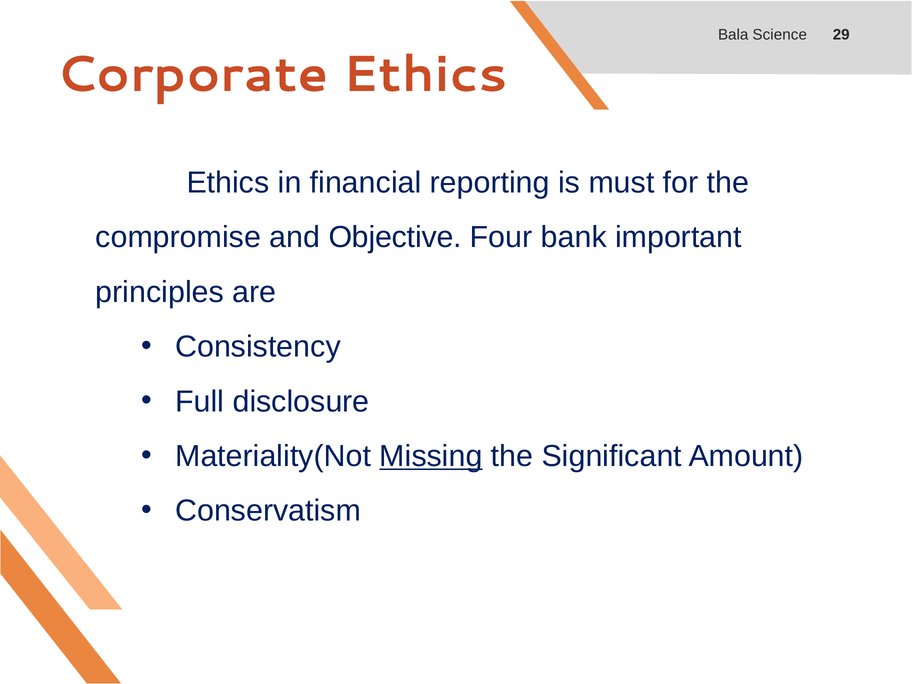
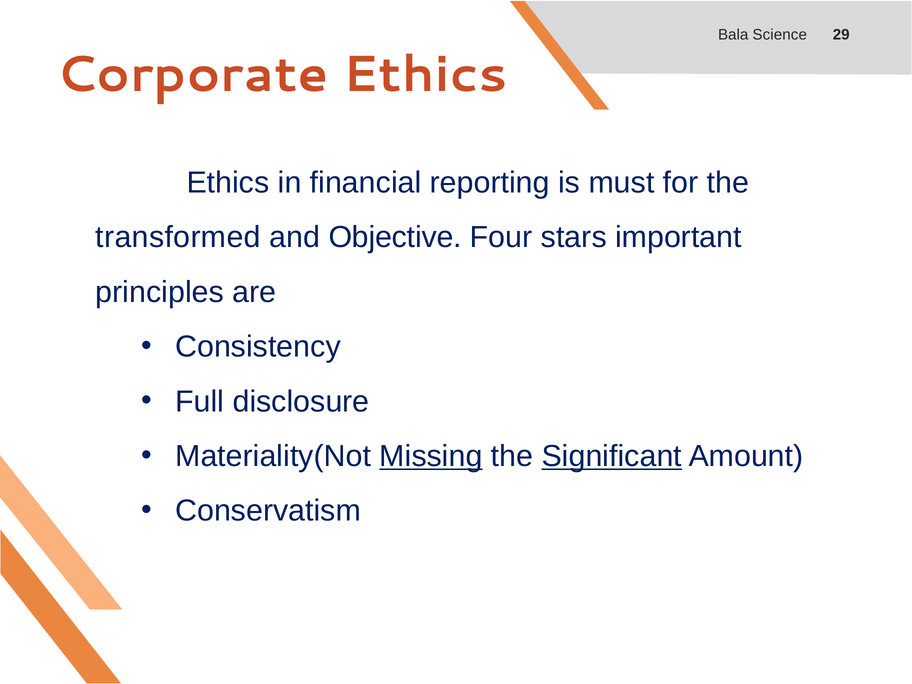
compromise: compromise -> transformed (178, 237)
bank: bank -> stars (574, 237)
Significant underline: none -> present (612, 456)
